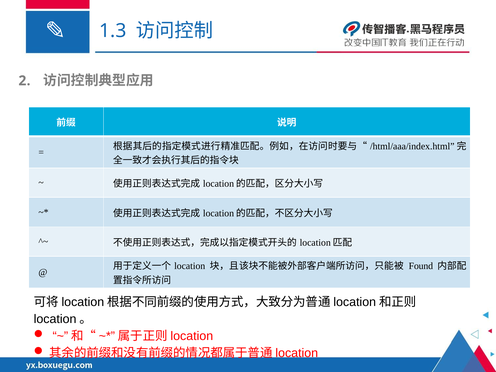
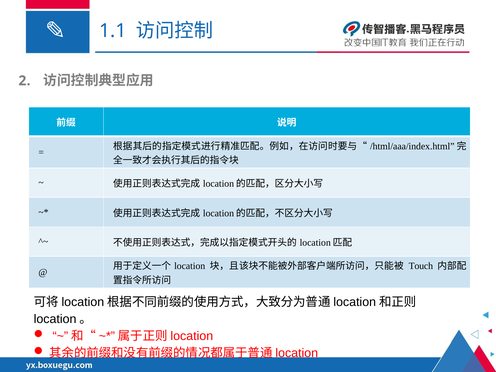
1.3: 1.3 -> 1.1 (113, 31)
Found: Found -> Touch (421, 266)
